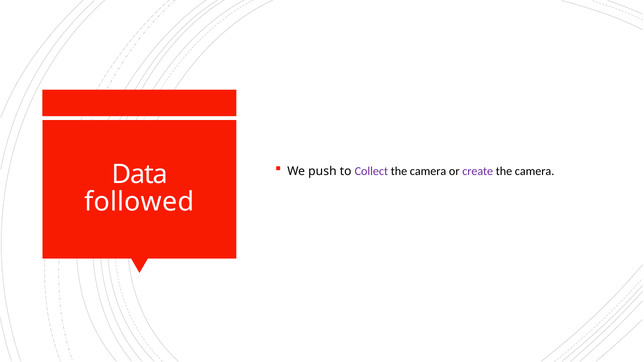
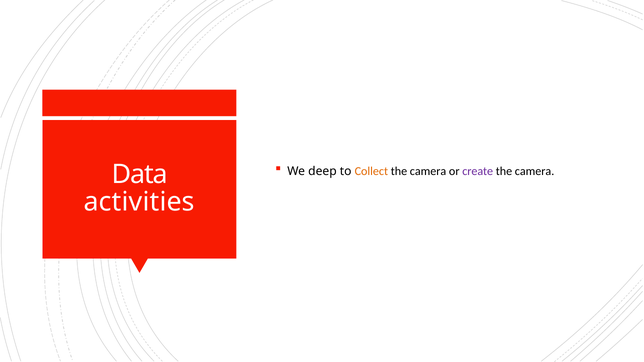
push: push -> deep (322, 171)
Collect colour: purple -> orange (371, 171)
followed: followed -> activities (139, 202)
